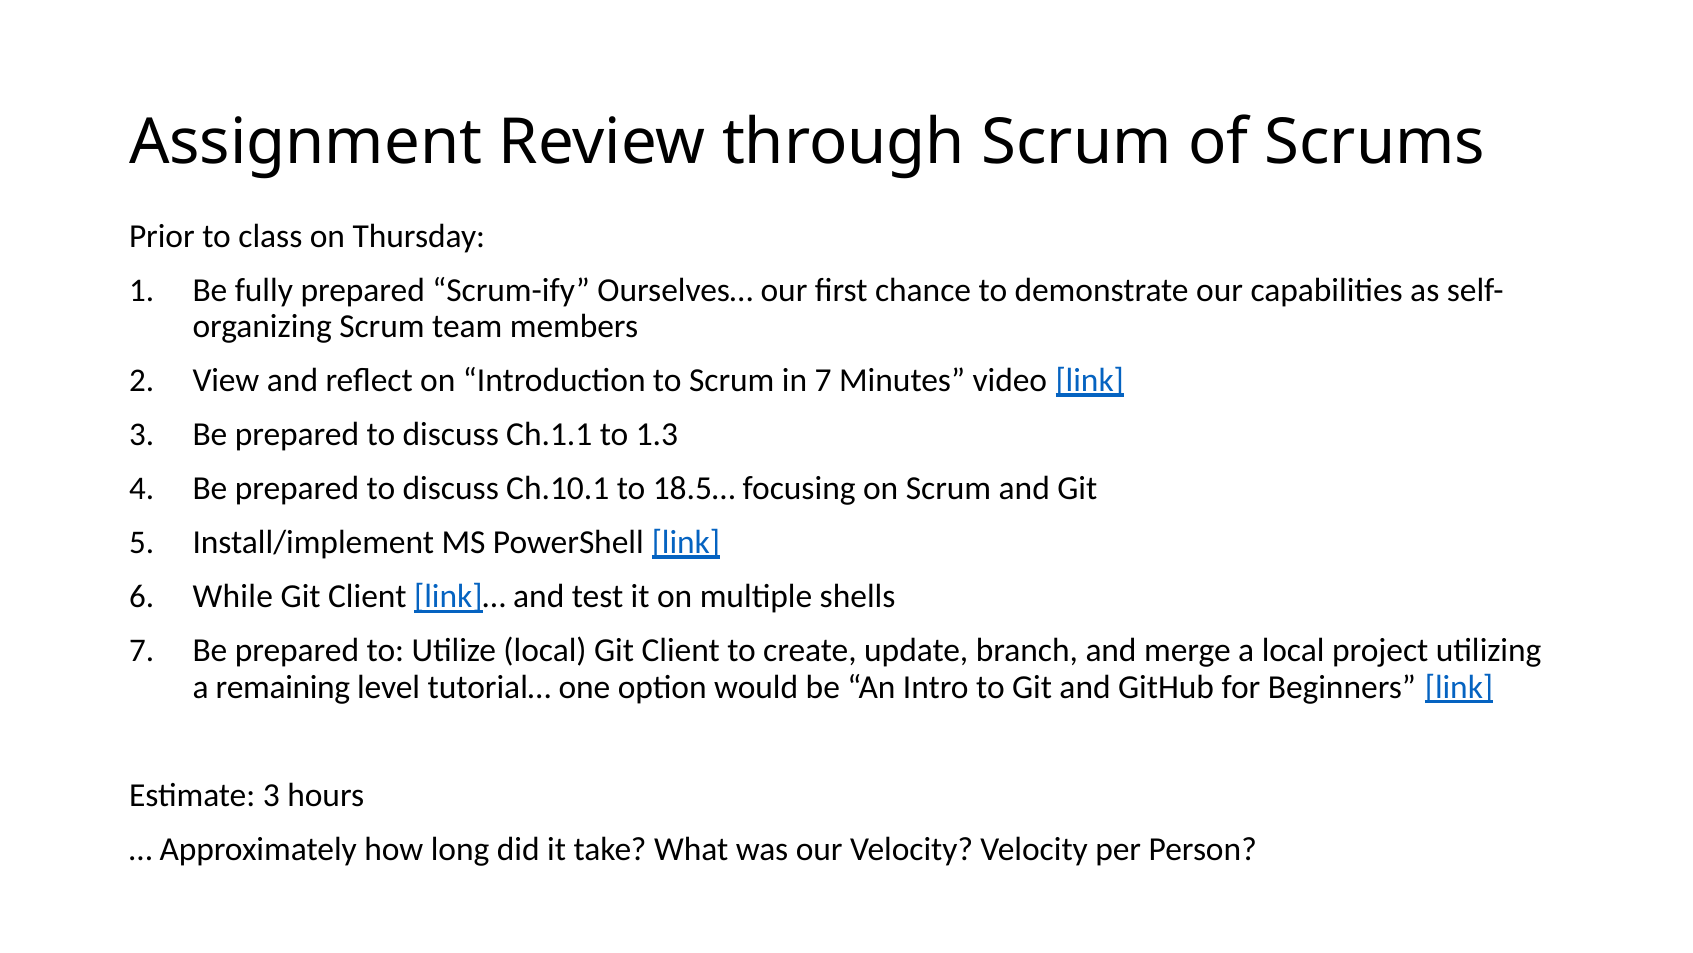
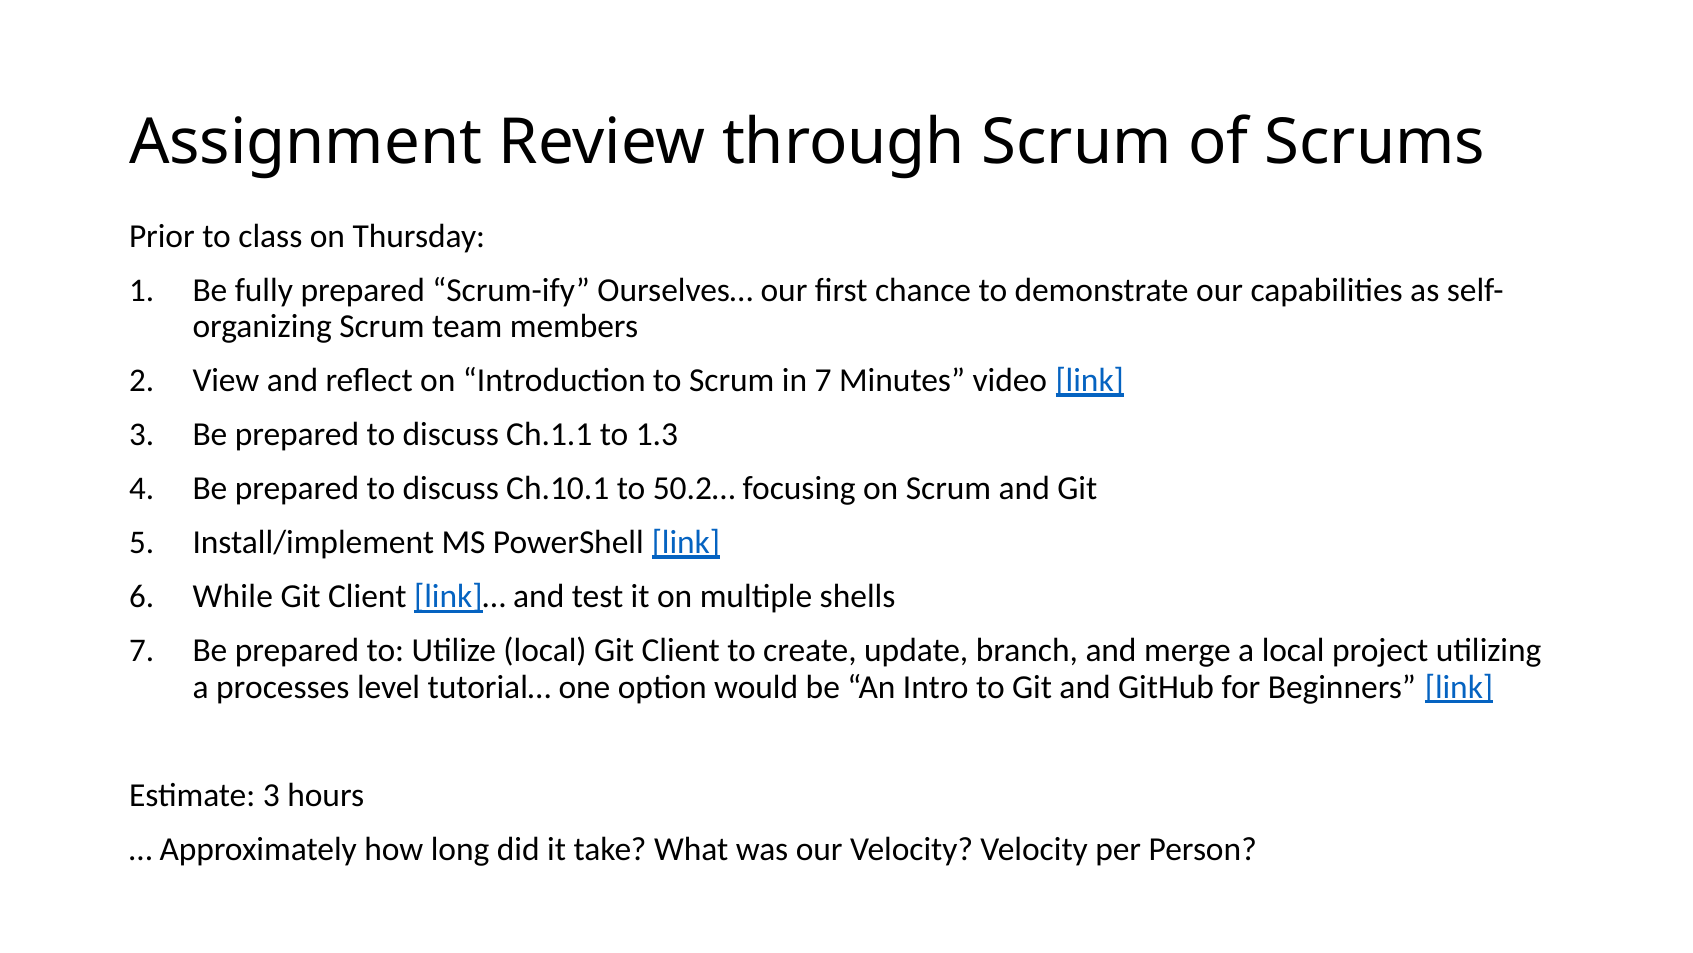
18.5…: 18.5… -> 50.2… (694, 488)
remaining: remaining -> processes (283, 687)
